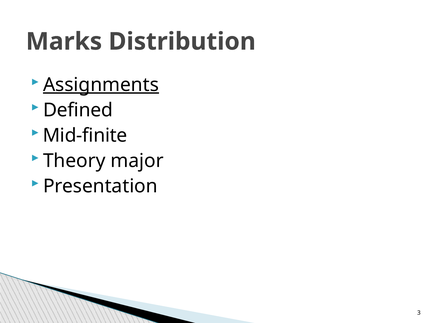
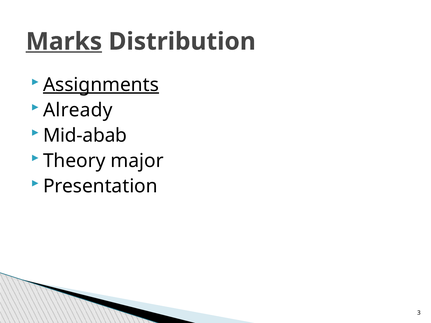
Marks underline: none -> present (64, 42)
Defined: Defined -> Already (78, 110)
Mid-finite: Mid-finite -> Mid-abab (85, 136)
